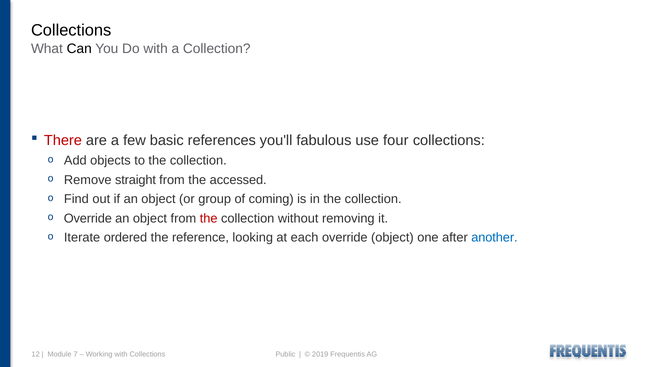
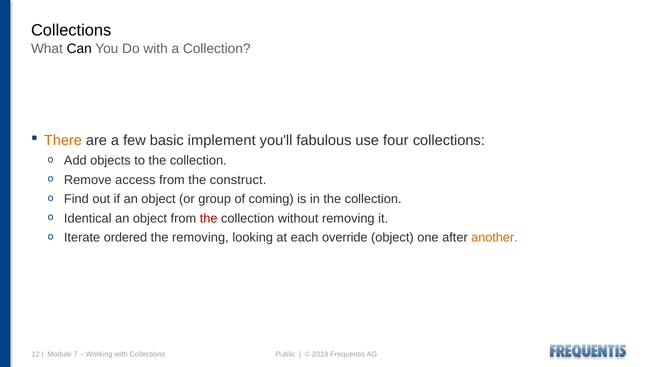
There colour: red -> orange (63, 140)
references: references -> implement (222, 140)
straight: straight -> access (135, 180)
accessed: accessed -> construct (238, 180)
Override: Override -> Identical (88, 219)
the reference: reference -> removing (200, 238)
another colour: blue -> orange (494, 238)
